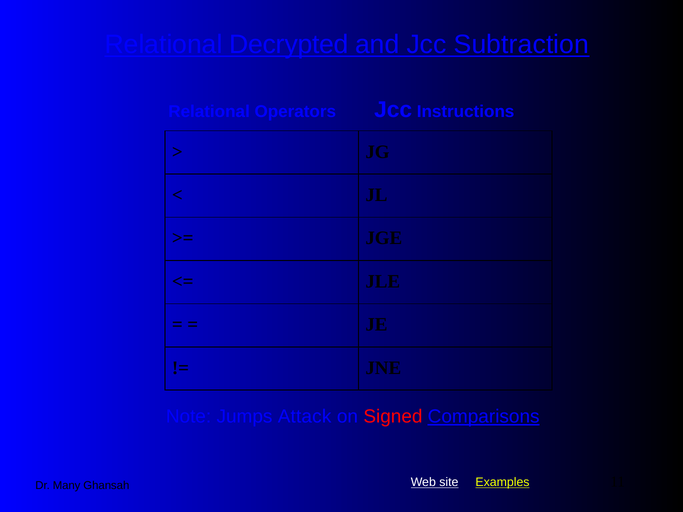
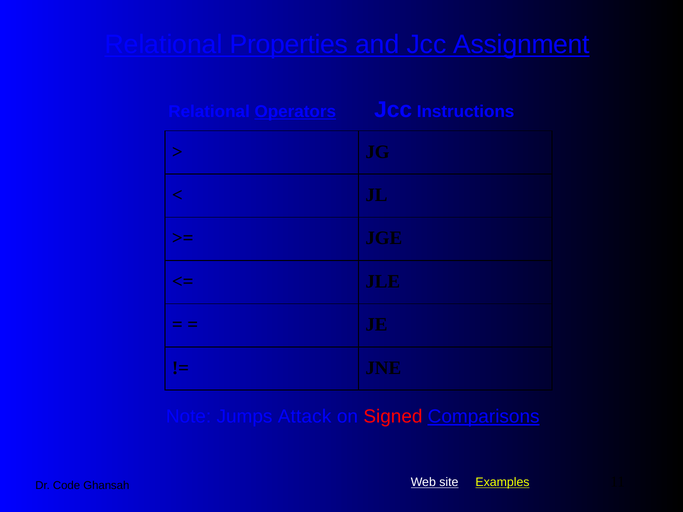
Decrypted: Decrypted -> Properties (289, 45)
Subtraction: Subtraction -> Assignment (522, 45)
Operators underline: none -> present (295, 112)
Many: Many -> Code (67, 486)
